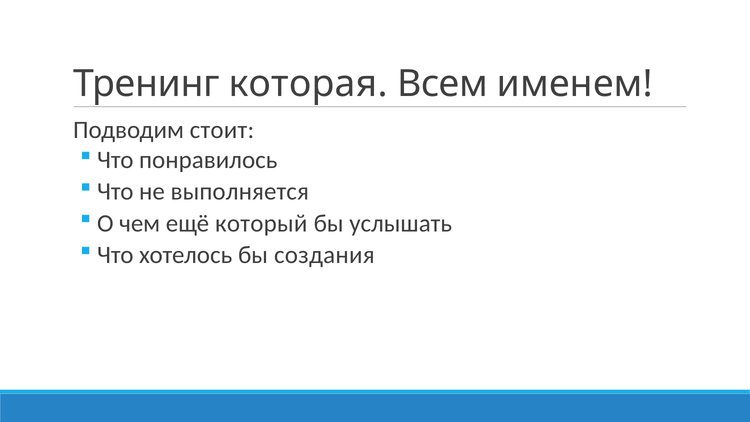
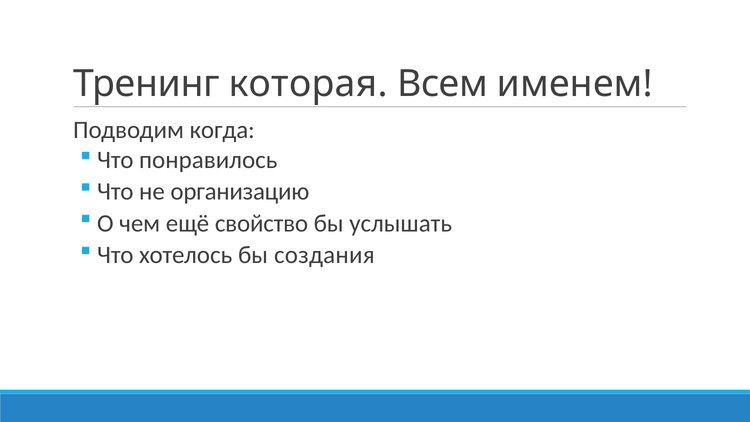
стоит: стоит -> когда (222, 130)
выполняется: выполняется -> организацию (240, 192)
который: который -> свойство (262, 223)
